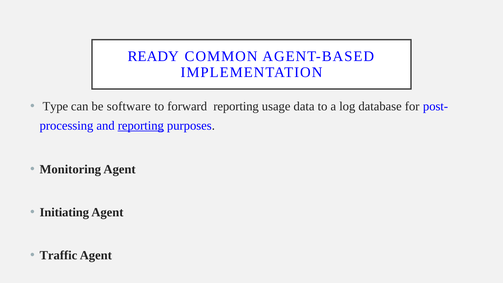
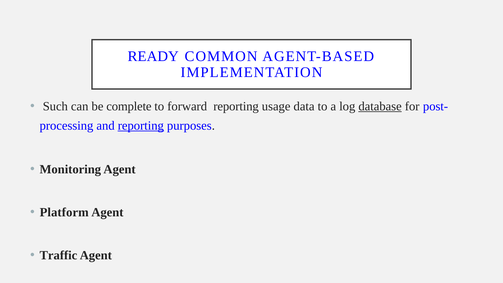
Type: Type -> Such (55, 106)
software: software -> complete (129, 106)
database underline: none -> present (380, 106)
Initiating: Initiating -> Platform (64, 212)
